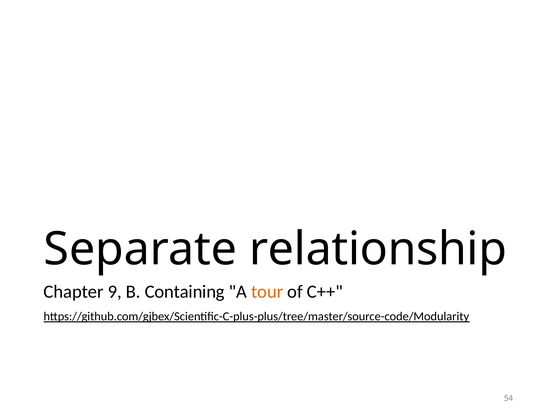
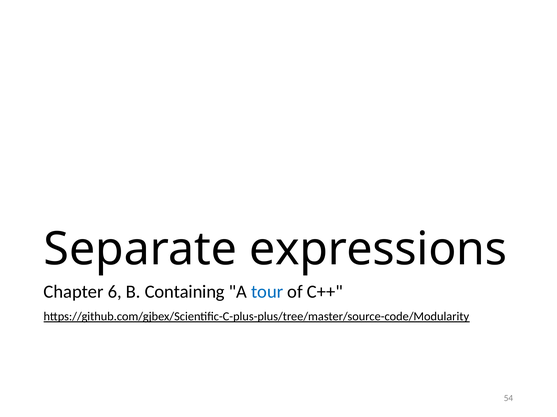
relationship: relationship -> expressions (378, 250)
9: 9 -> 6 (115, 292)
tour colour: orange -> blue (267, 292)
